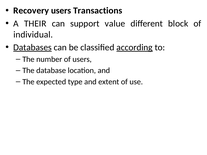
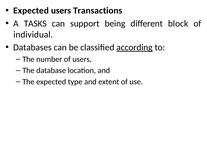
Recovery: Recovery -> Expected (31, 11)
THEIR: THEIR -> TASKS (35, 24)
value: value -> being (115, 24)
Databases underline: present -> none (32, 47)
